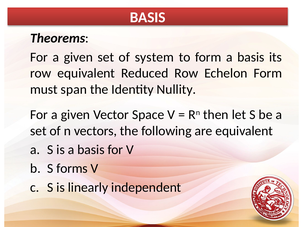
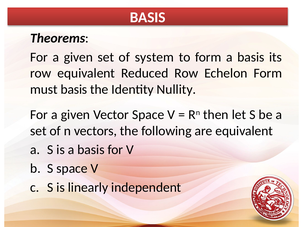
must span: span -> basis (74, 89)
S forms: forms -> space (72, 169)
